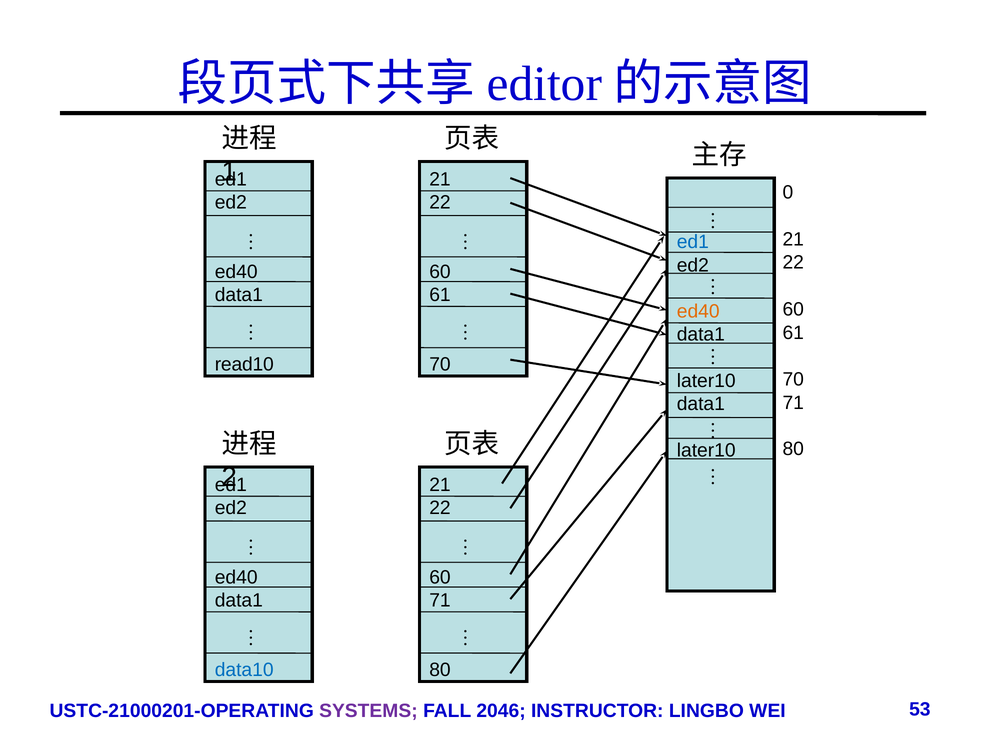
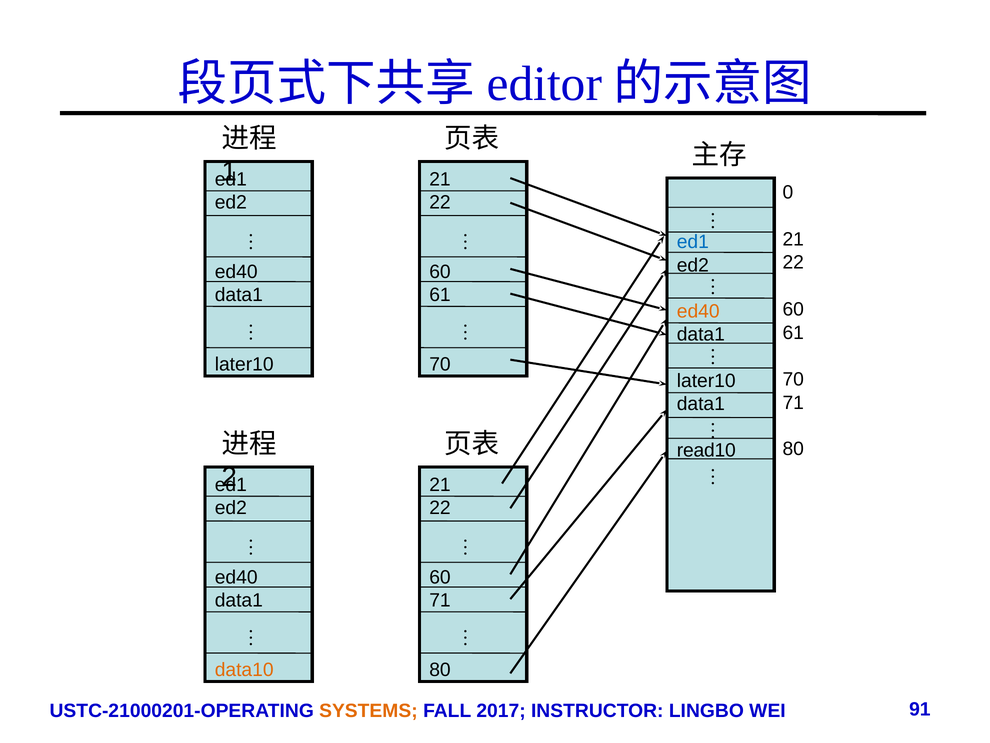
read10: read10 -> later10 (244, 364)
later10: later10 -> read10 (706, 450)
data10 colour: blue -> orange (244, 669)
SYSTEMS colour: purple -> orange (368, 711)
2046: 2046 -> 2017 (501, 711)
53: 53 -> 91 (920, 709)
